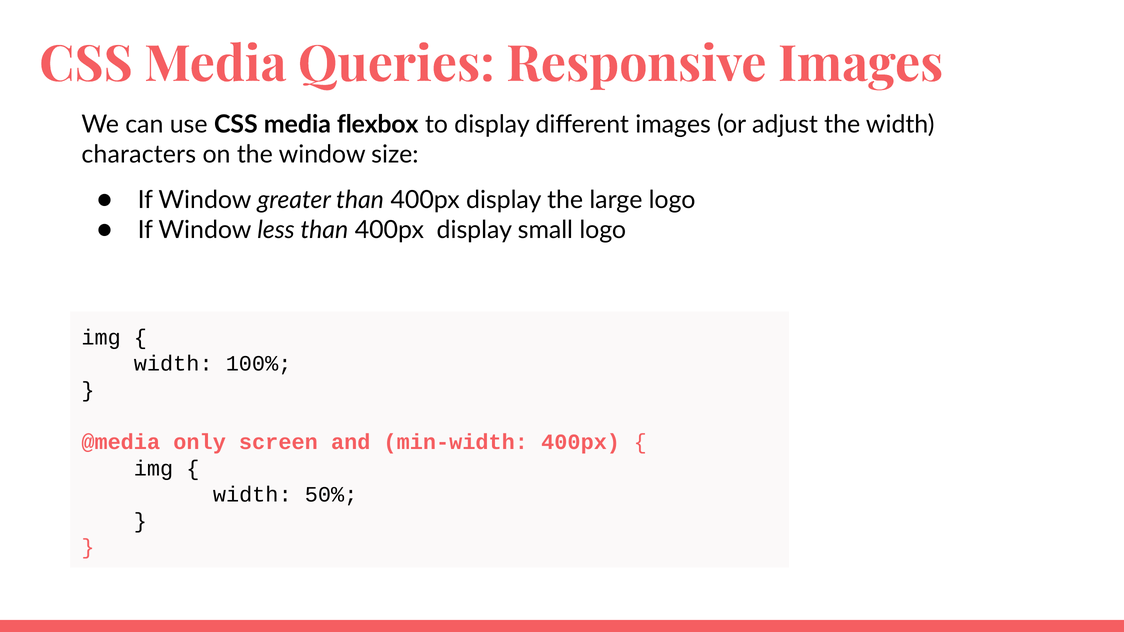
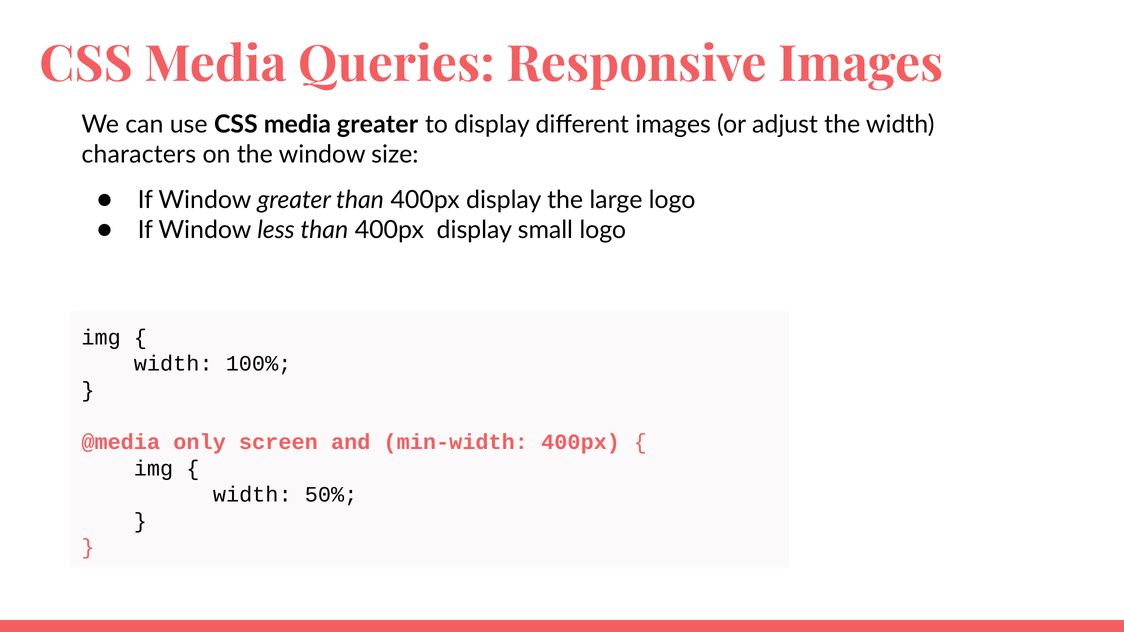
media flexbox: flexbox -> greater (378, 125)
